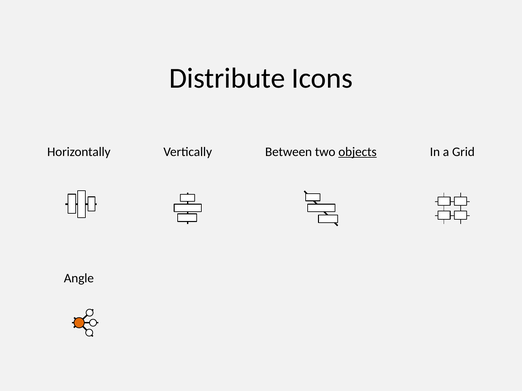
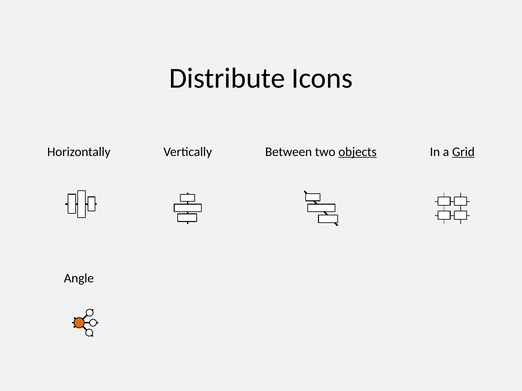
Grid underline: none -> present (463, 152)
